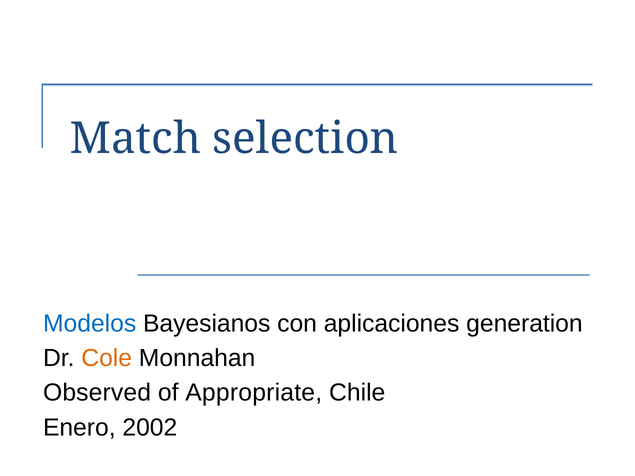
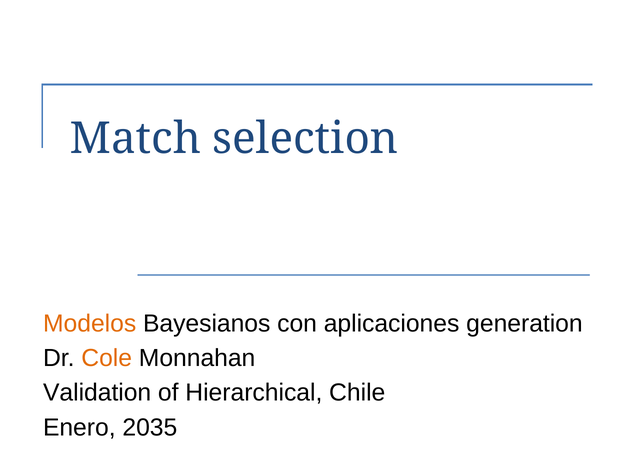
Modelos colour: blue -> orange (90, 324)
Observed: Observed -> Validation (97, 393)
Appropriate: Appropriate -> Hierarchical (254, 393)
2002: 2002 -> 2035 (150, 428)
